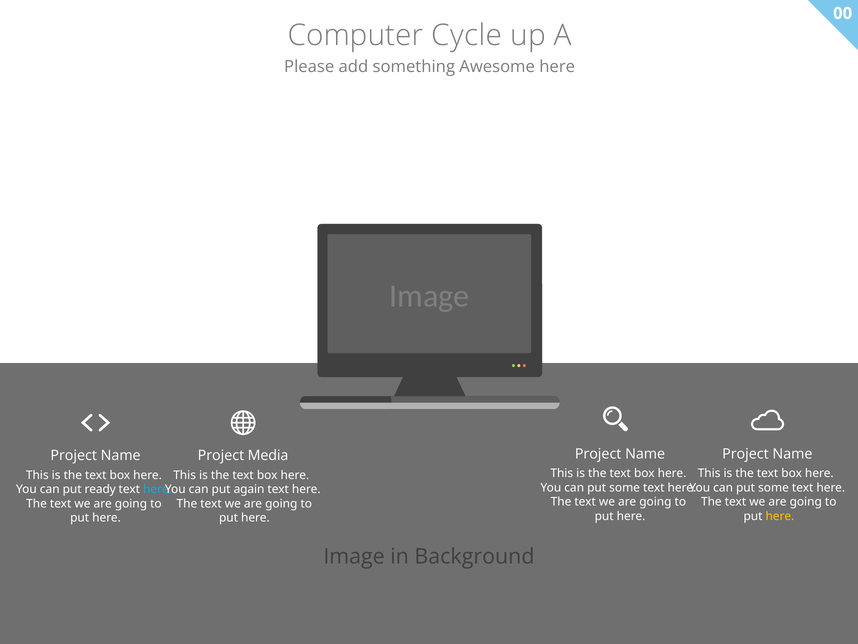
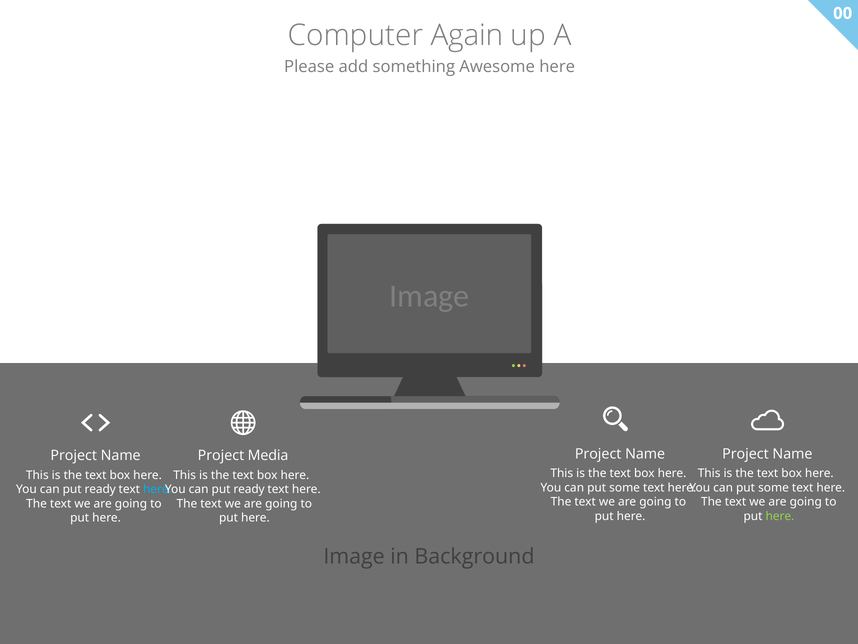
Cycle: Cycle -> Again (467, 35)
again: again -> ready (249, 489)
here colour: yellow -> light green (780, 516)
